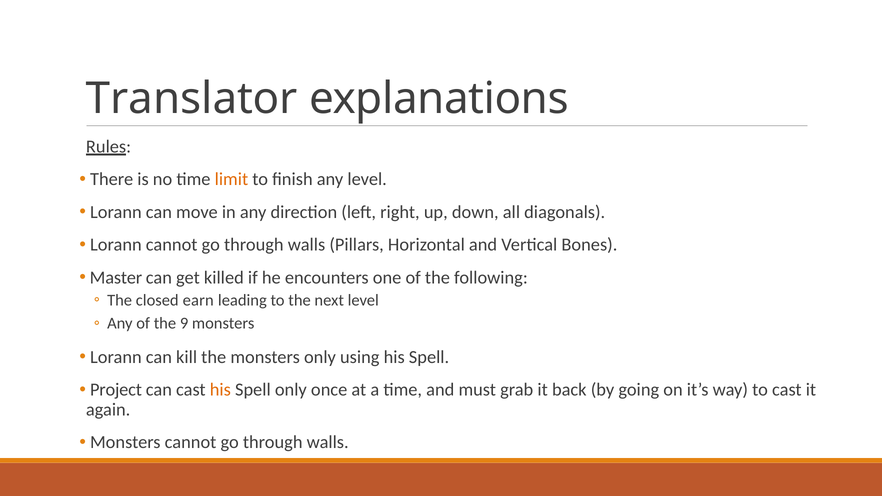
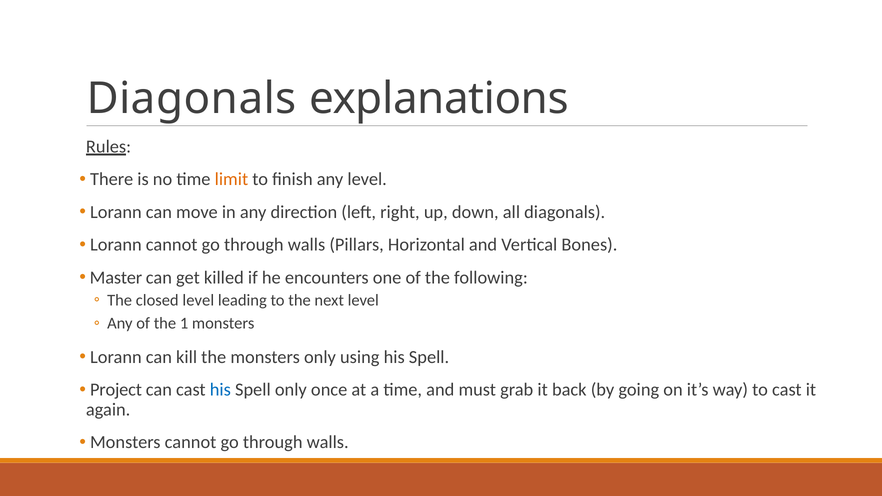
Translator: Translator -> Diagonals (192, 99)
closed earn: earn -> level (198, 300)
9: 9 -> 1 (184, 324)
his colour: orange -> blue (220, 390)
